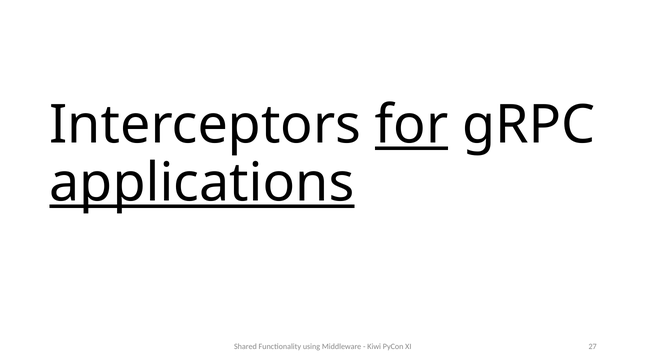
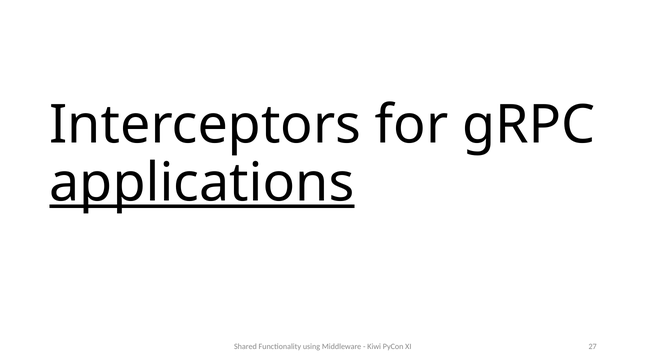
for underline: present -> none (412, 125)
